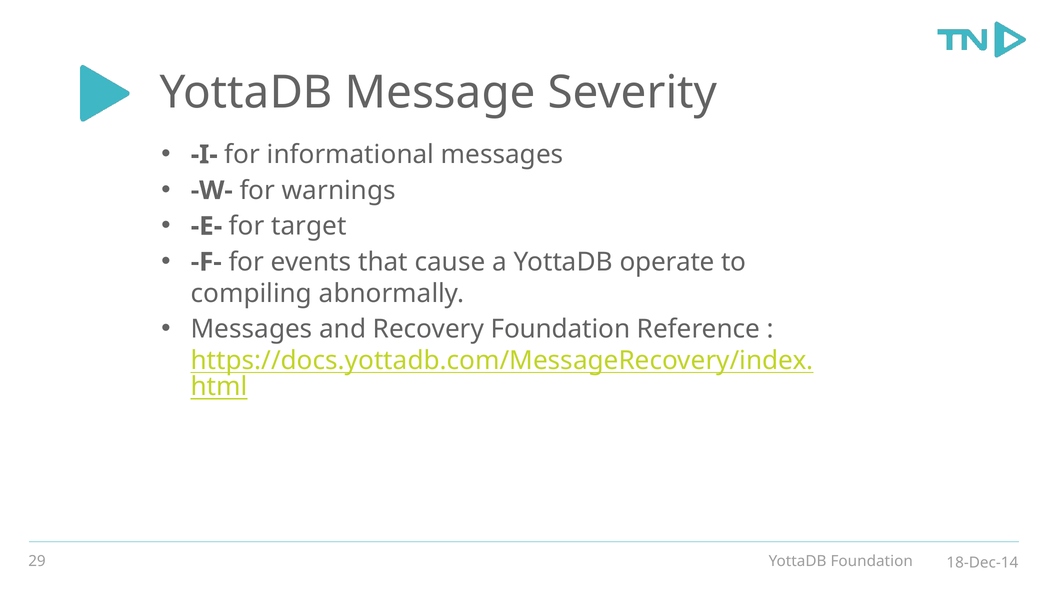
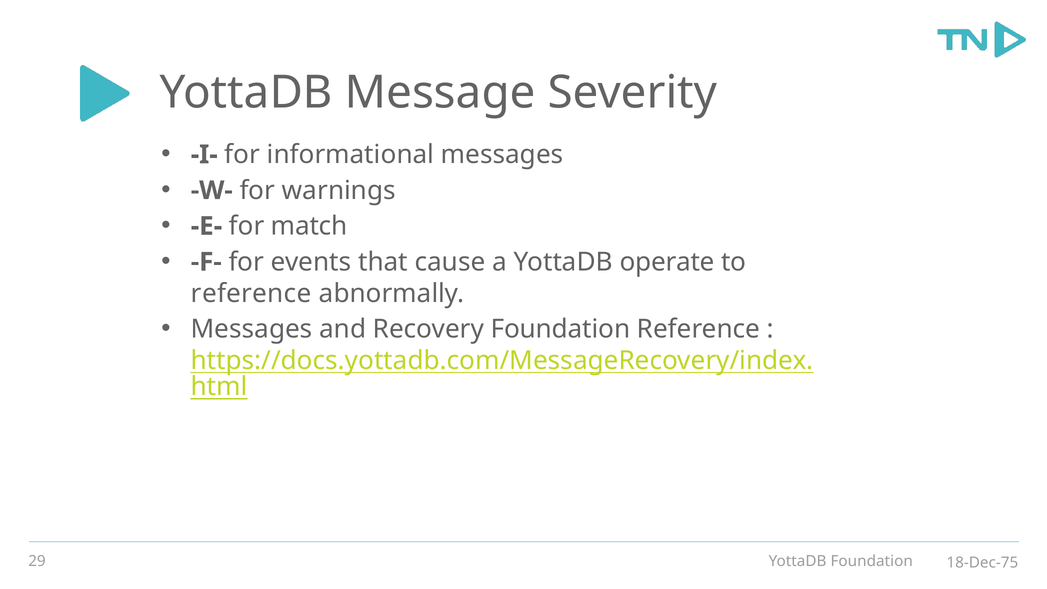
target: target -> match (309, 226)
compiling: compiling -> reference (251, 293)
18-Dec-14: 18-Dec-14 -> 18-Dec-75 (982, 563)
